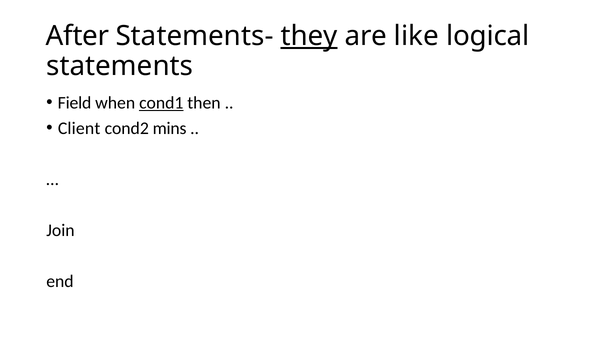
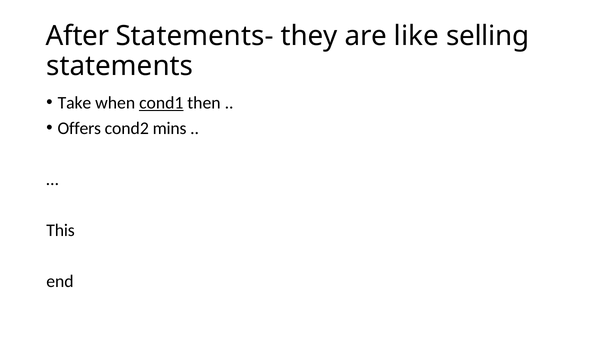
they underline: present -> none (309, 36)
logical: logical -> selling (488, 36)
Field: Field -> Take (74, 103)
Client: Client -> Offers (79, 128)
Join: Join -> This (61, 230)
